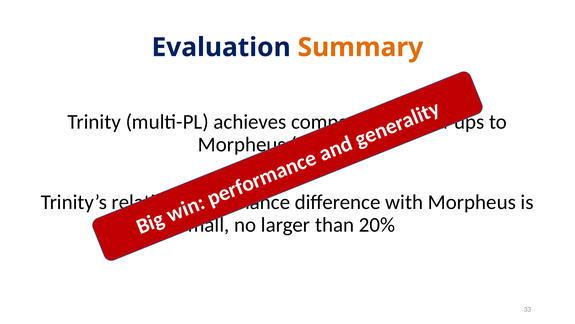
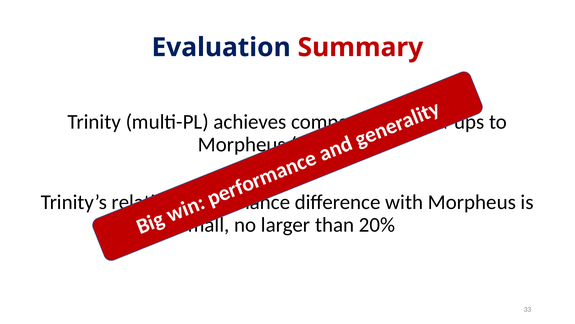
Summary colour: orange -> red (360, 47)
